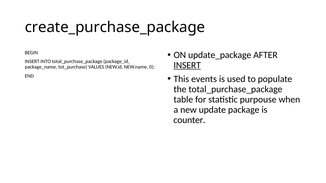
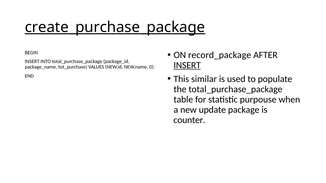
create_purchase_package underline: none -> present (115, 27)
update_package: update_package -> record_package (220, 55)
events: events -> similar (204, 79)
